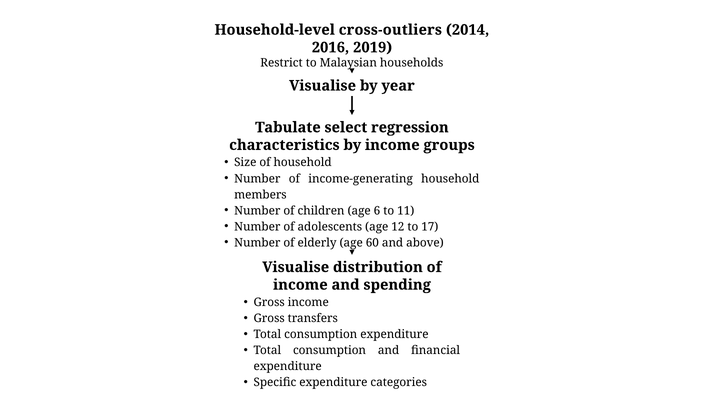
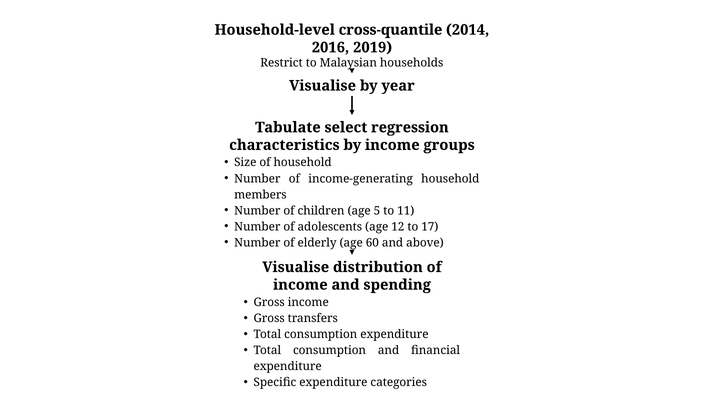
cross-outliers: cross-outliers -> cross-quantile (390, 30)
6: 6 -> 5 (377, 211)
